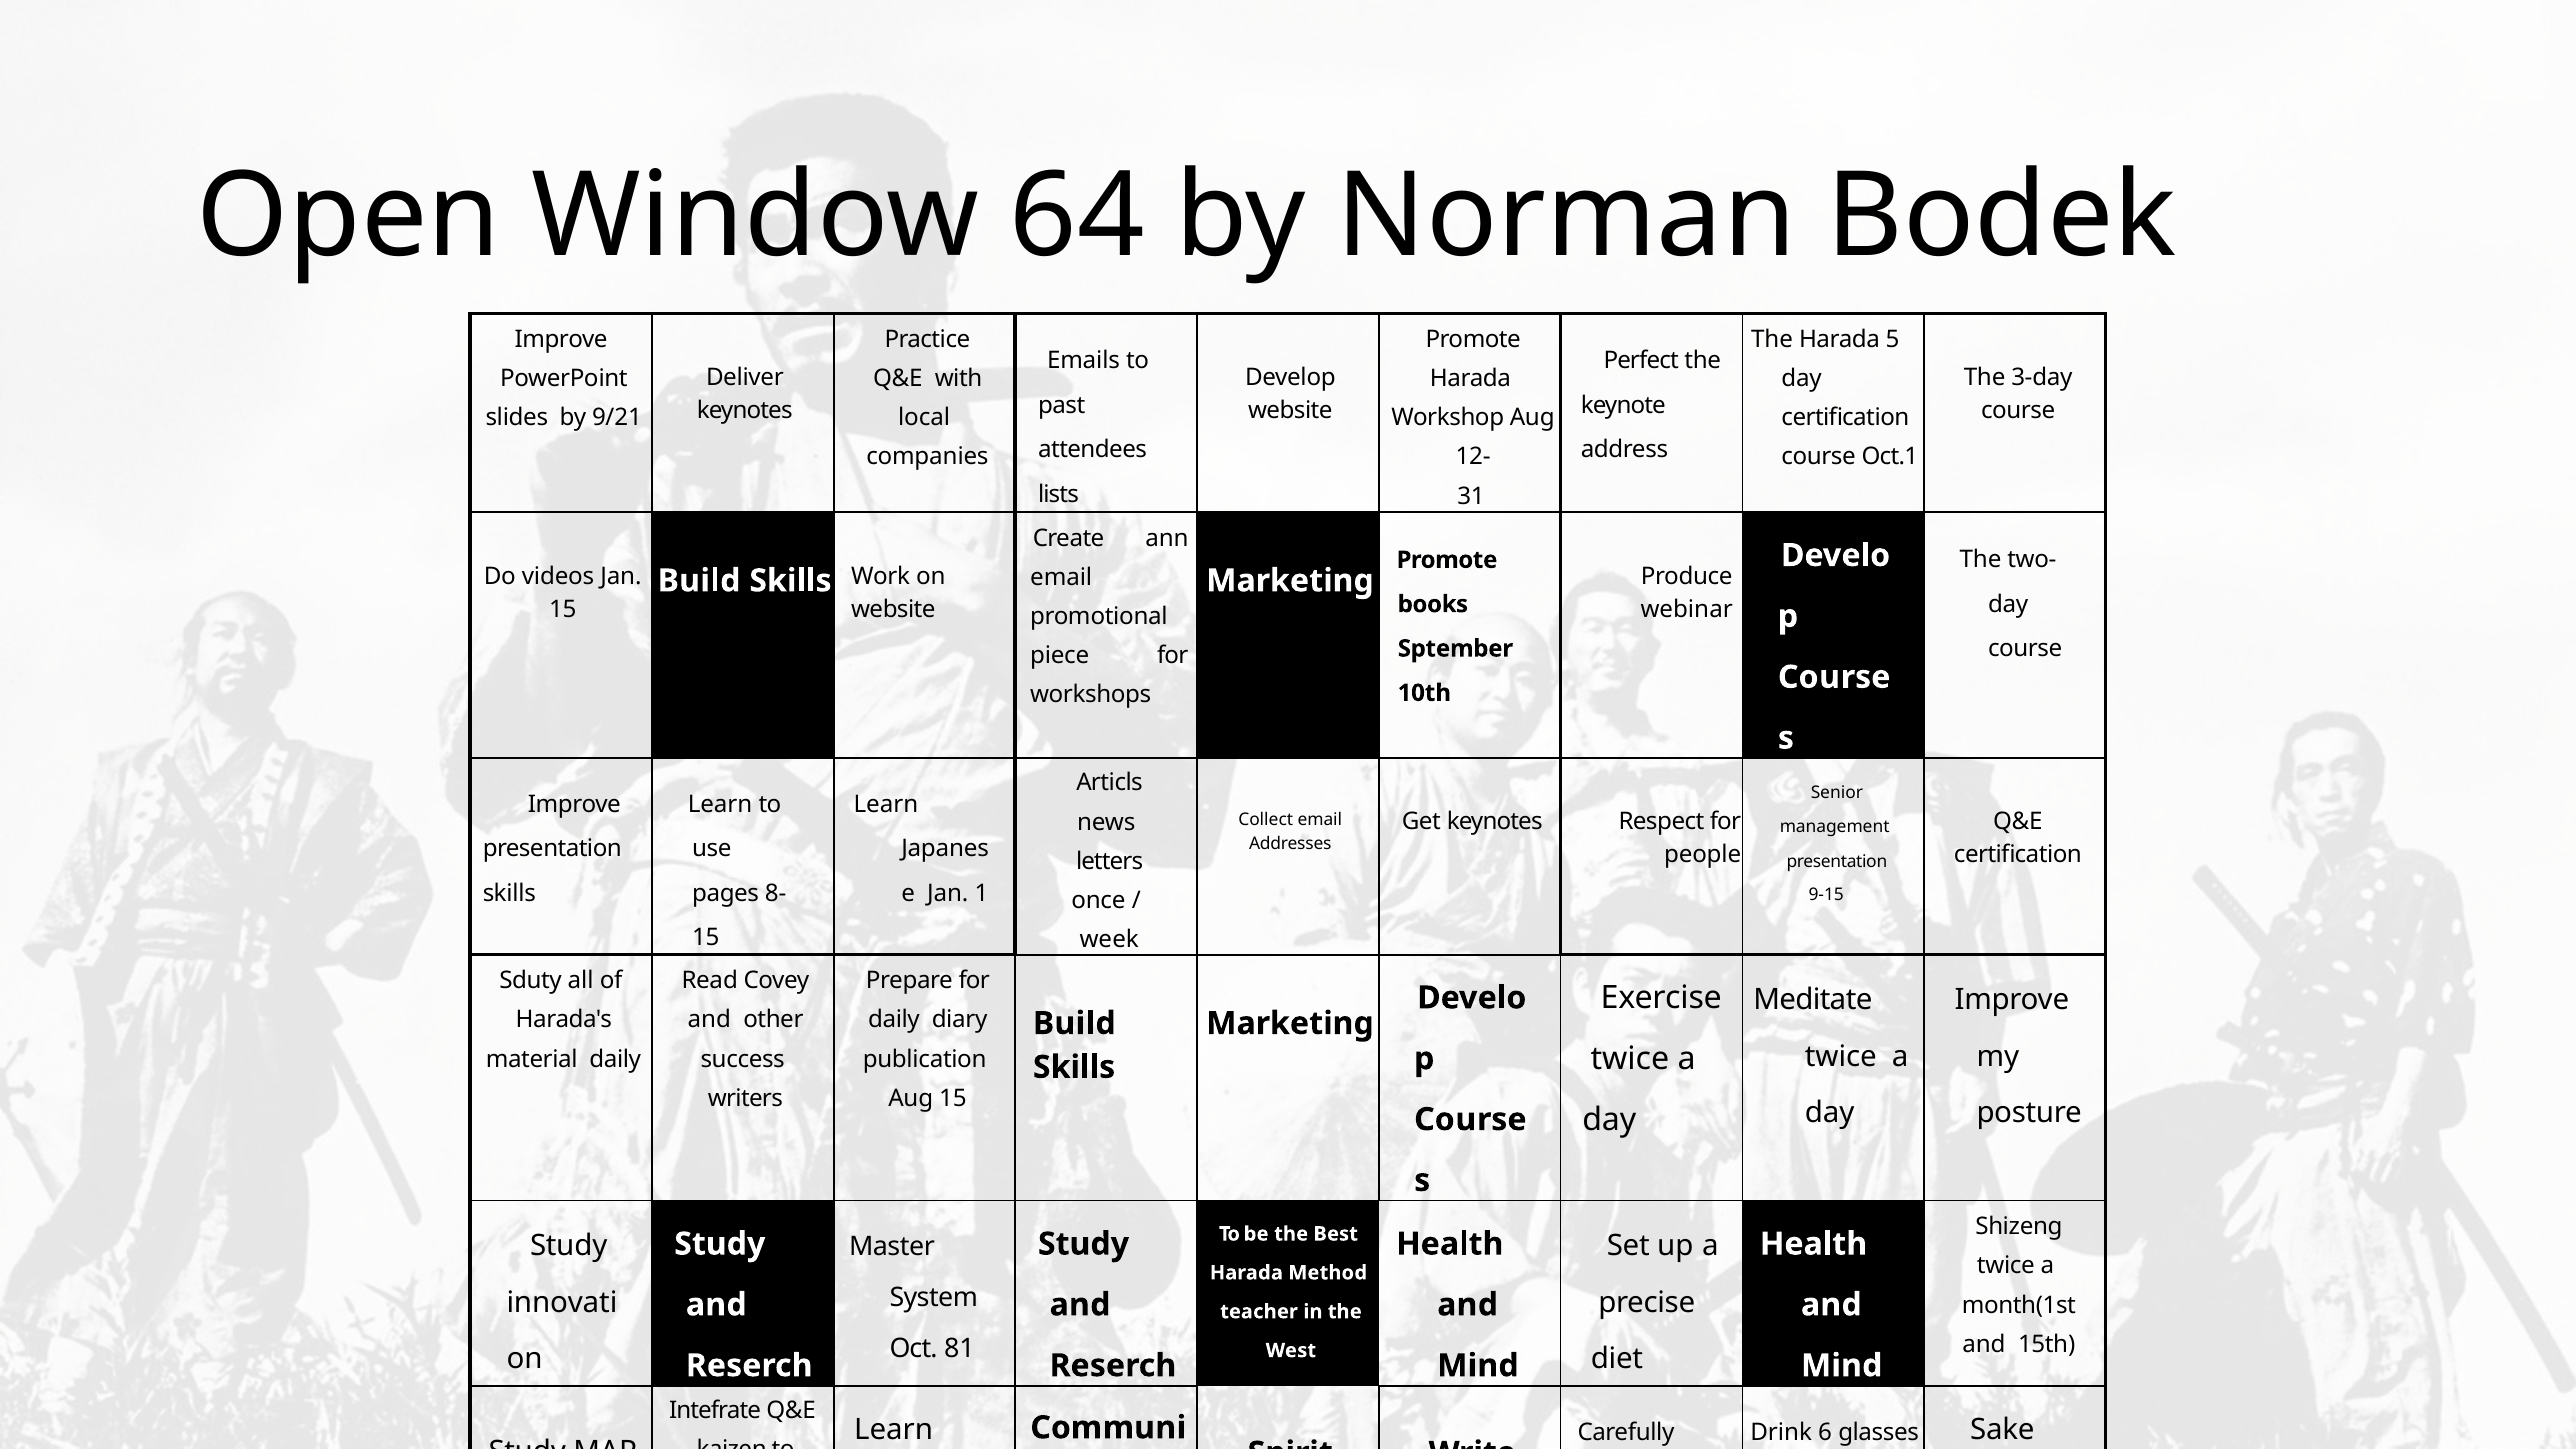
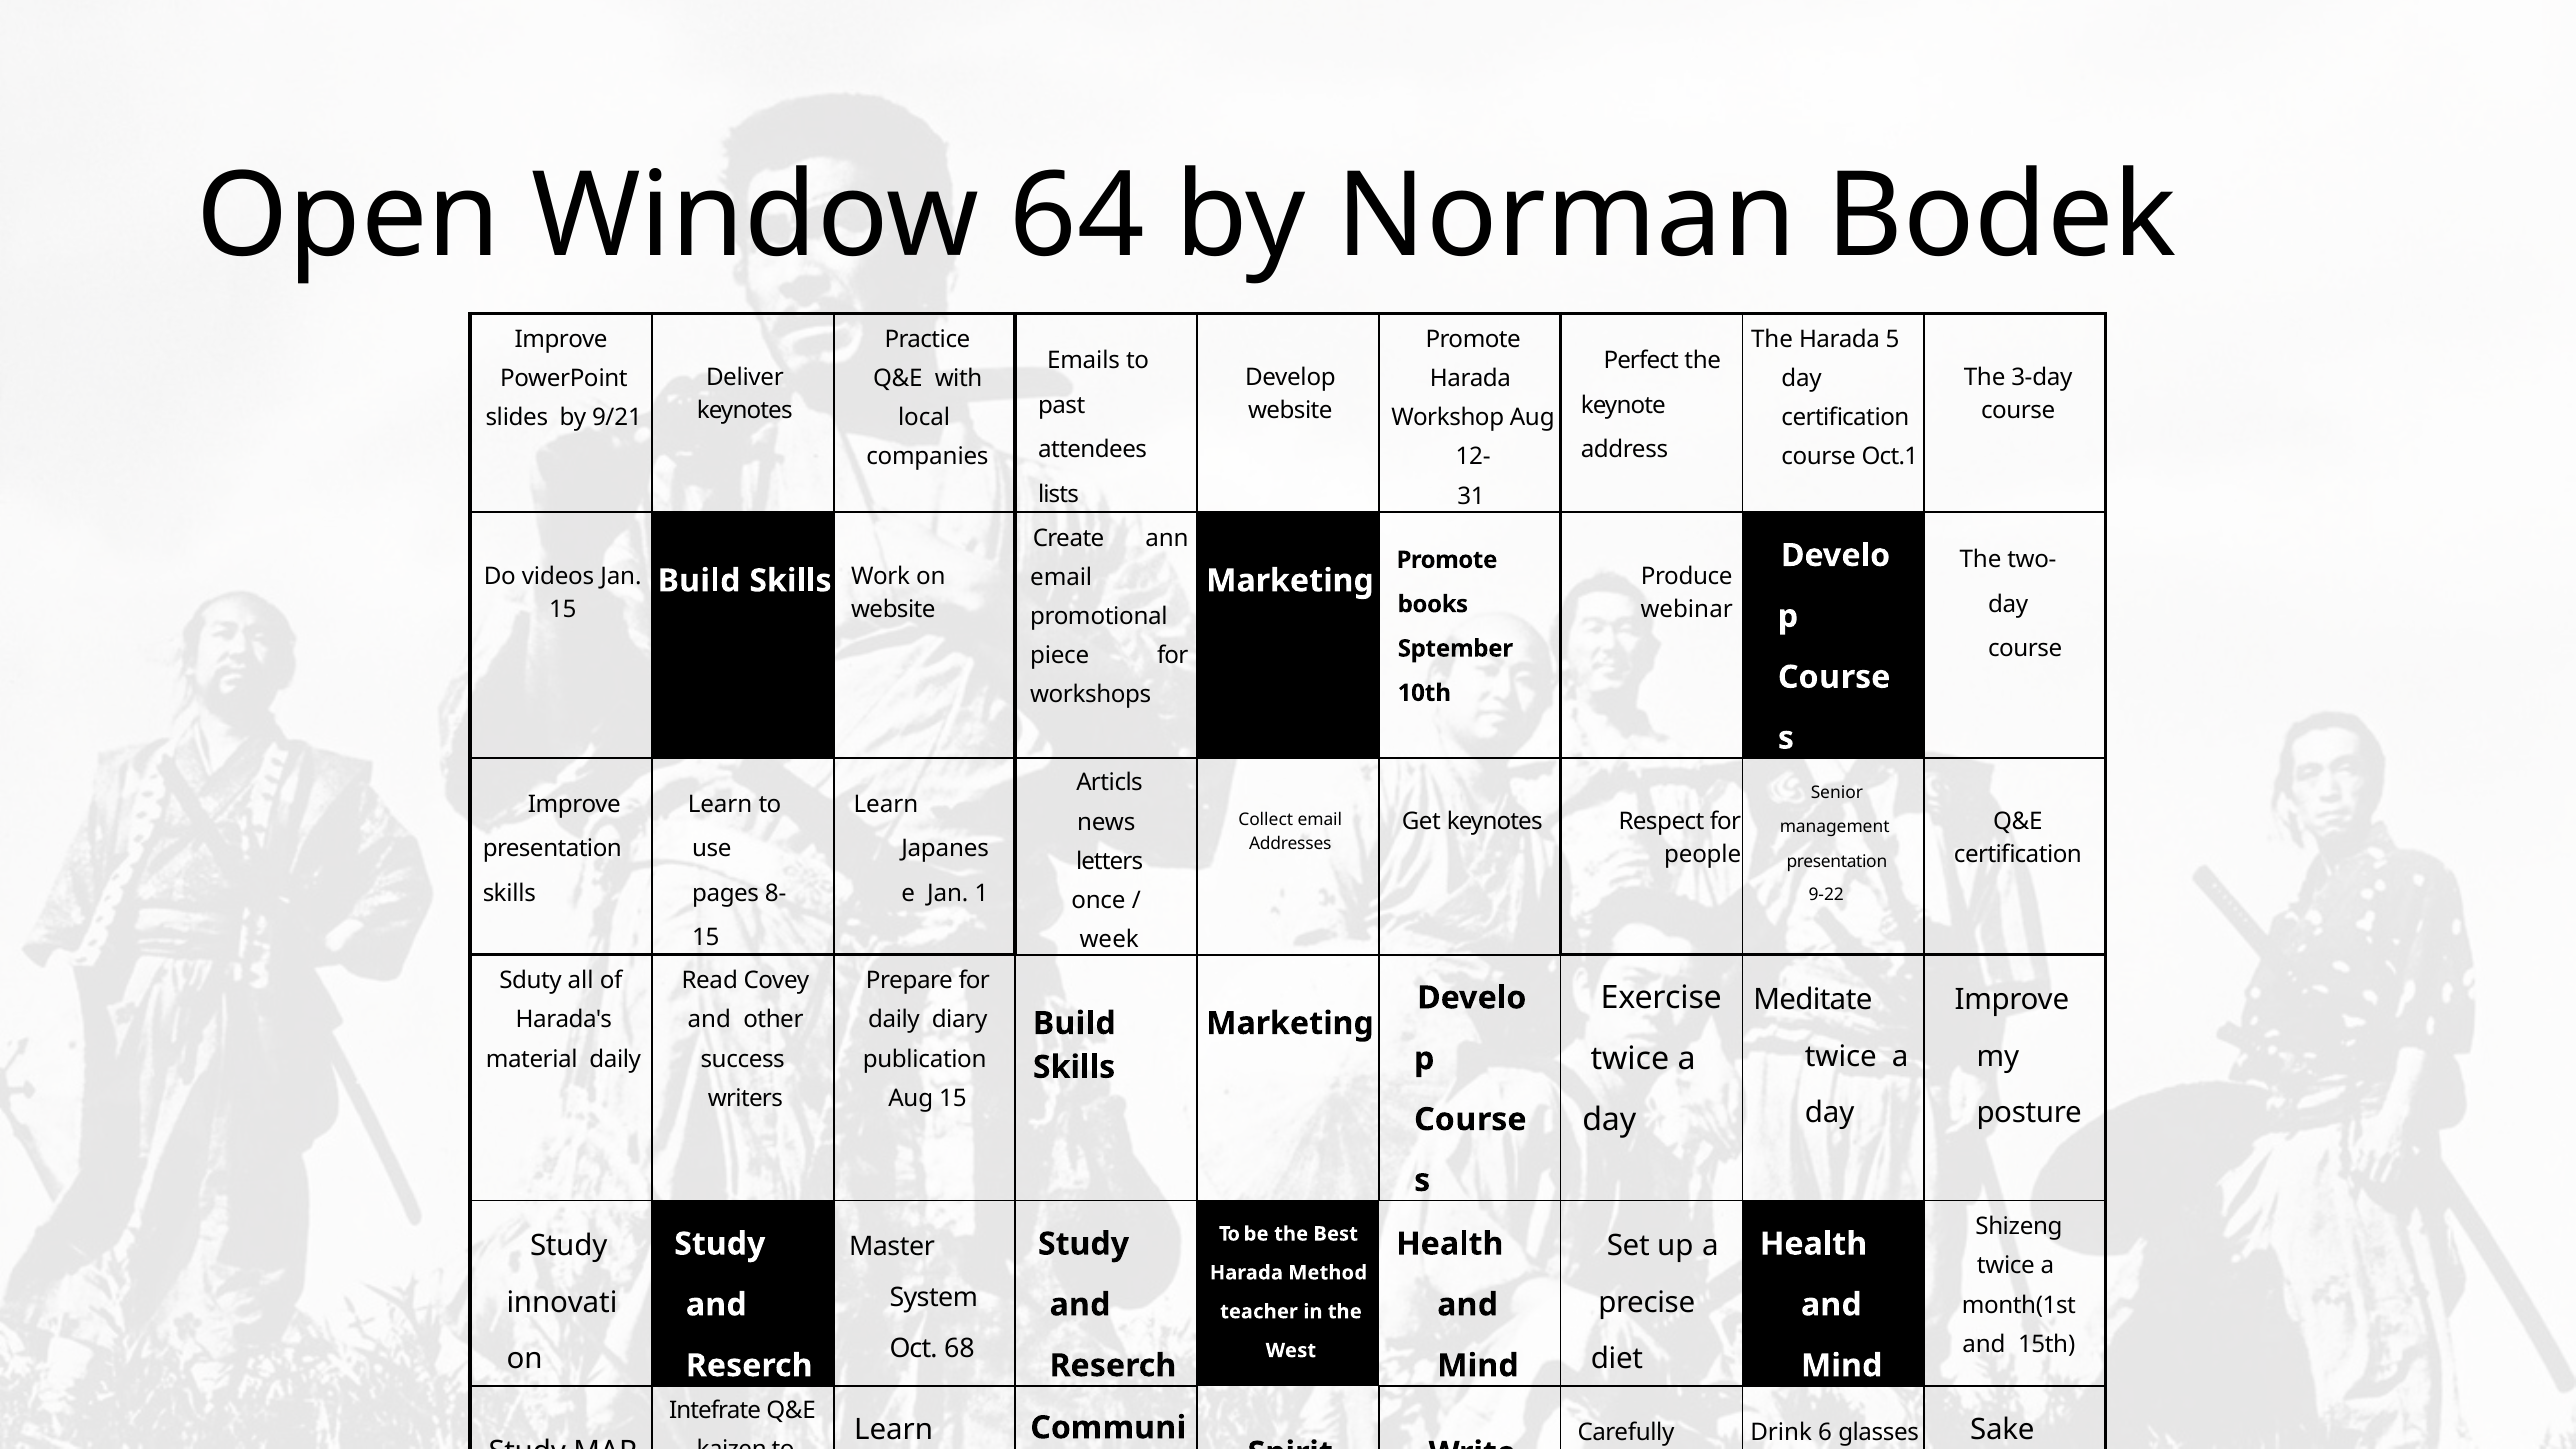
9-15: 9-15 -> 9-22 (1826, 894)
81: 81 -> 68 (959, 1349)
